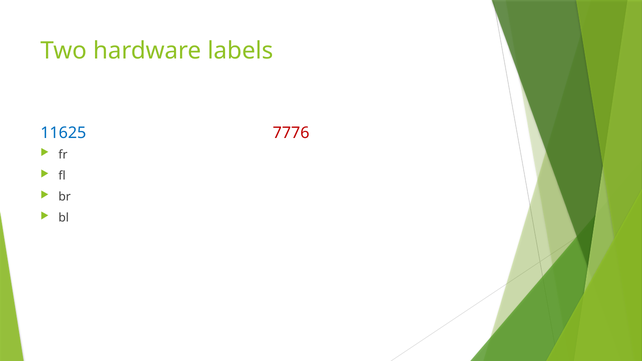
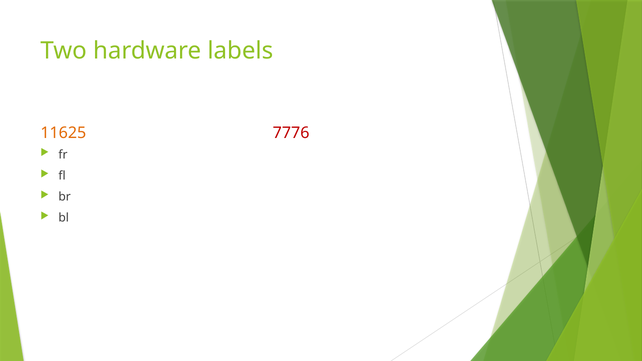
11625 colour: blue -> orange (63, 133)
